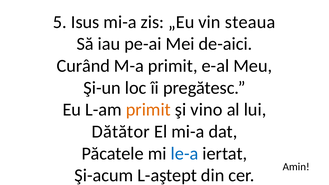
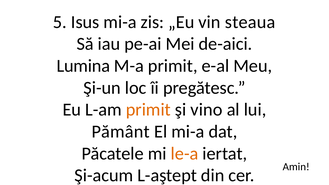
Curând: Curând -> Lumina (83, 66)
Dătător: Dătător -> Pământ (121, 132)
le-a colour: blue -> orange (185, 154)
